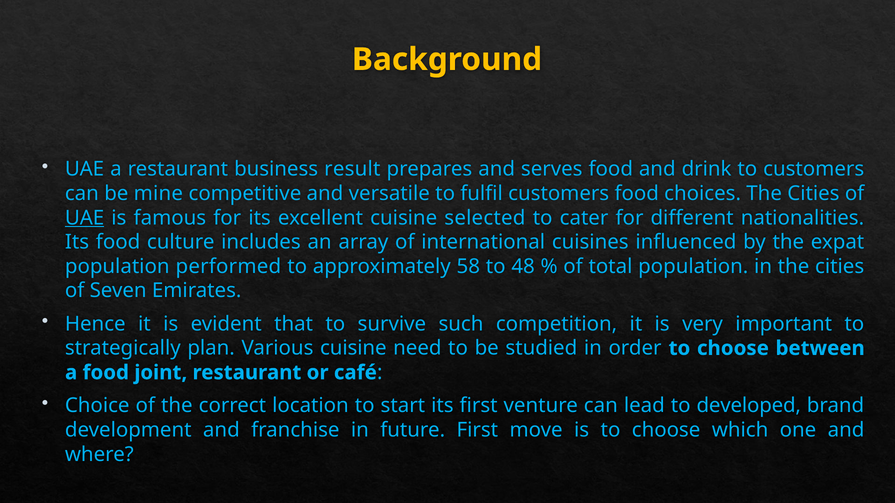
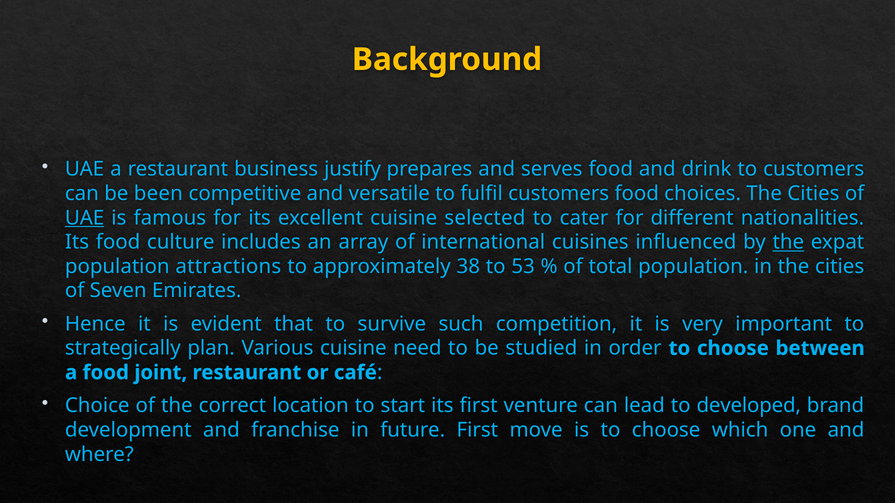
result: result -> justify (353, 169)
mine: mine -> been (158, 194)
the underline: none -> present (788, 242)
performed: performed -> attractions (228, 267)
58: 58 -> 38 (468, 267)
48: 48 -> 53 (523, 267)
